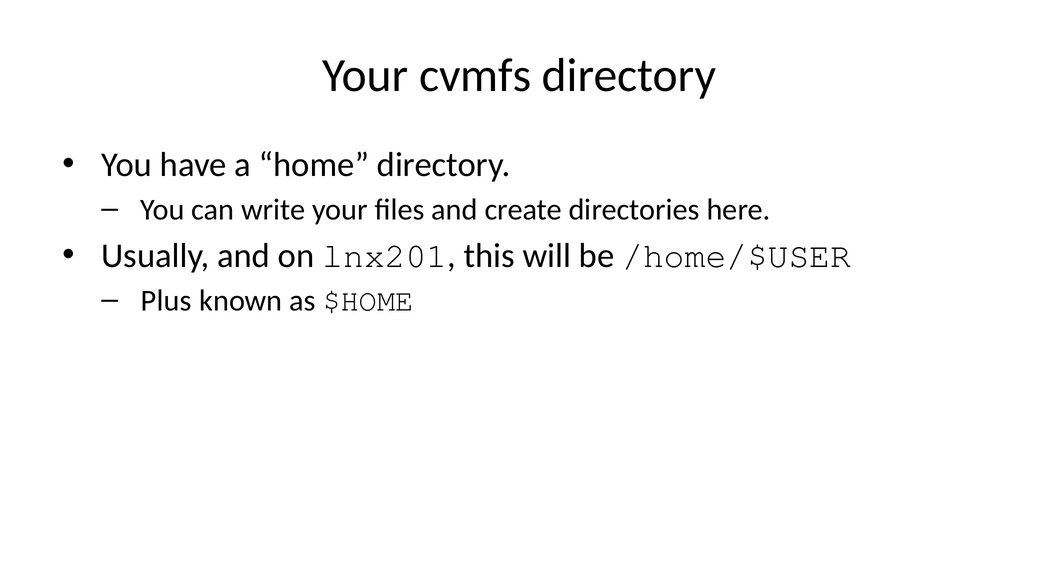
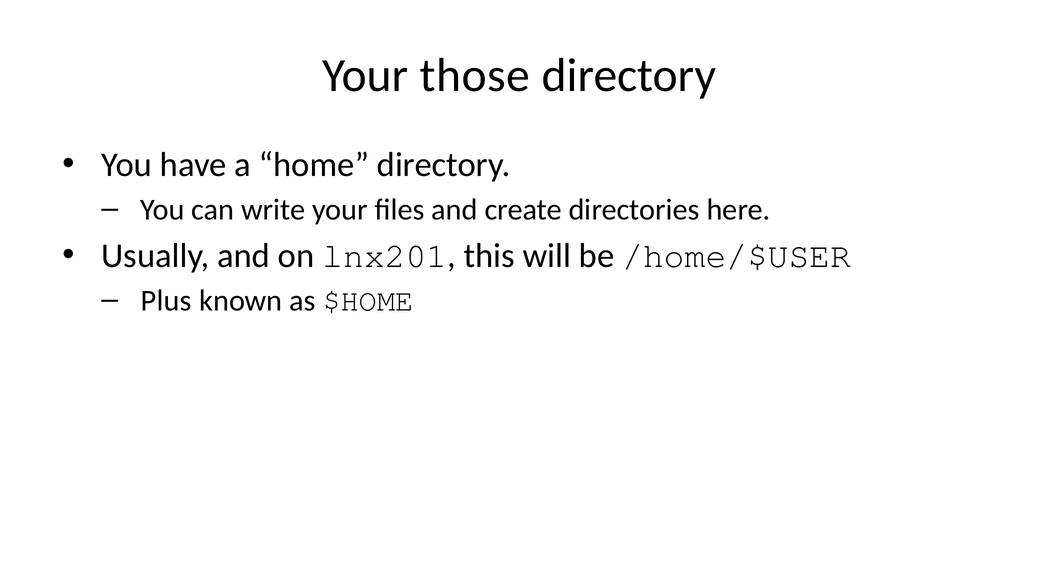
cvmfs: cvmfs -> those (475, 75)
